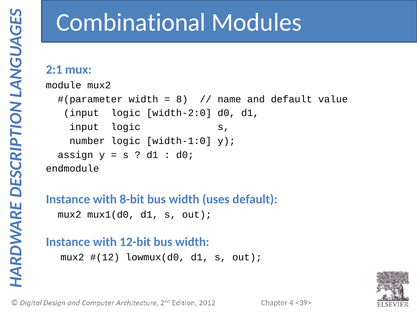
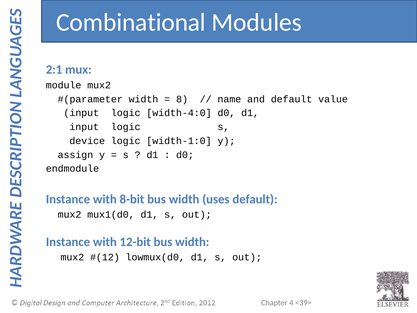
width-2:0: width-2:0 -> width-4:0 (179, 113)
number: number -> device (87, 141)
